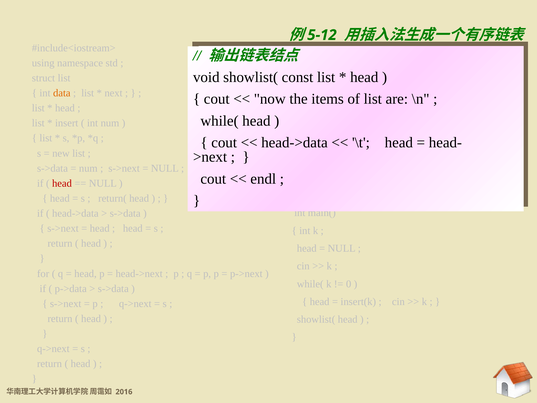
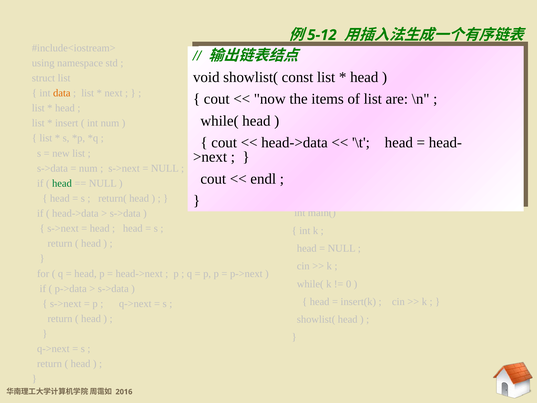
head colour: red -> green (62, 183)
